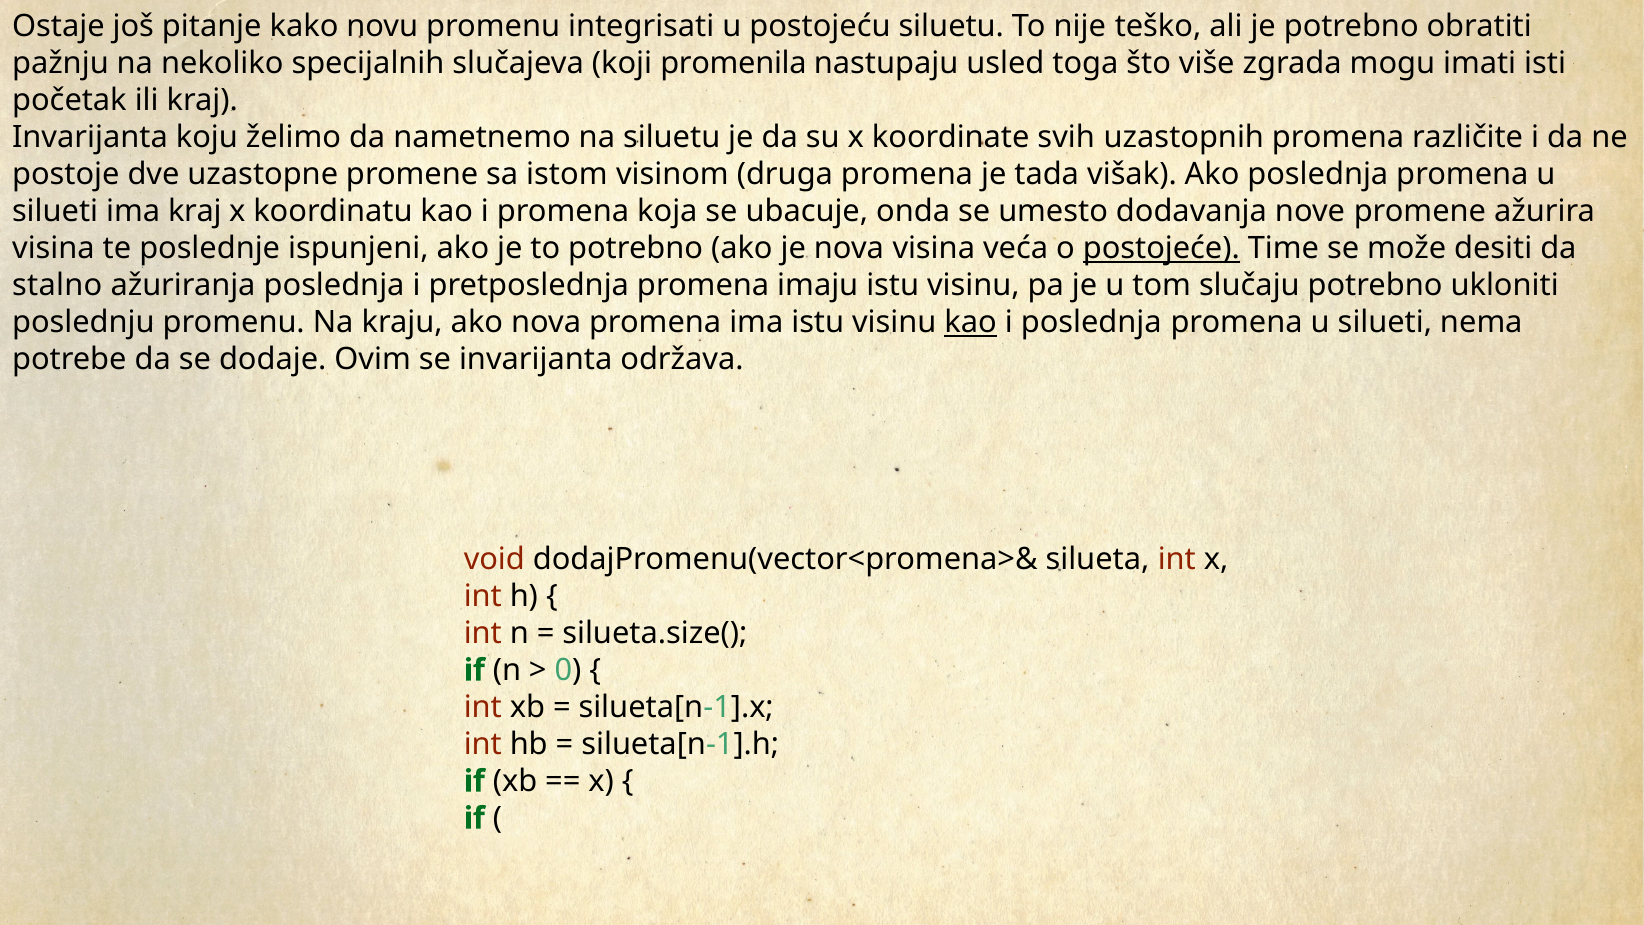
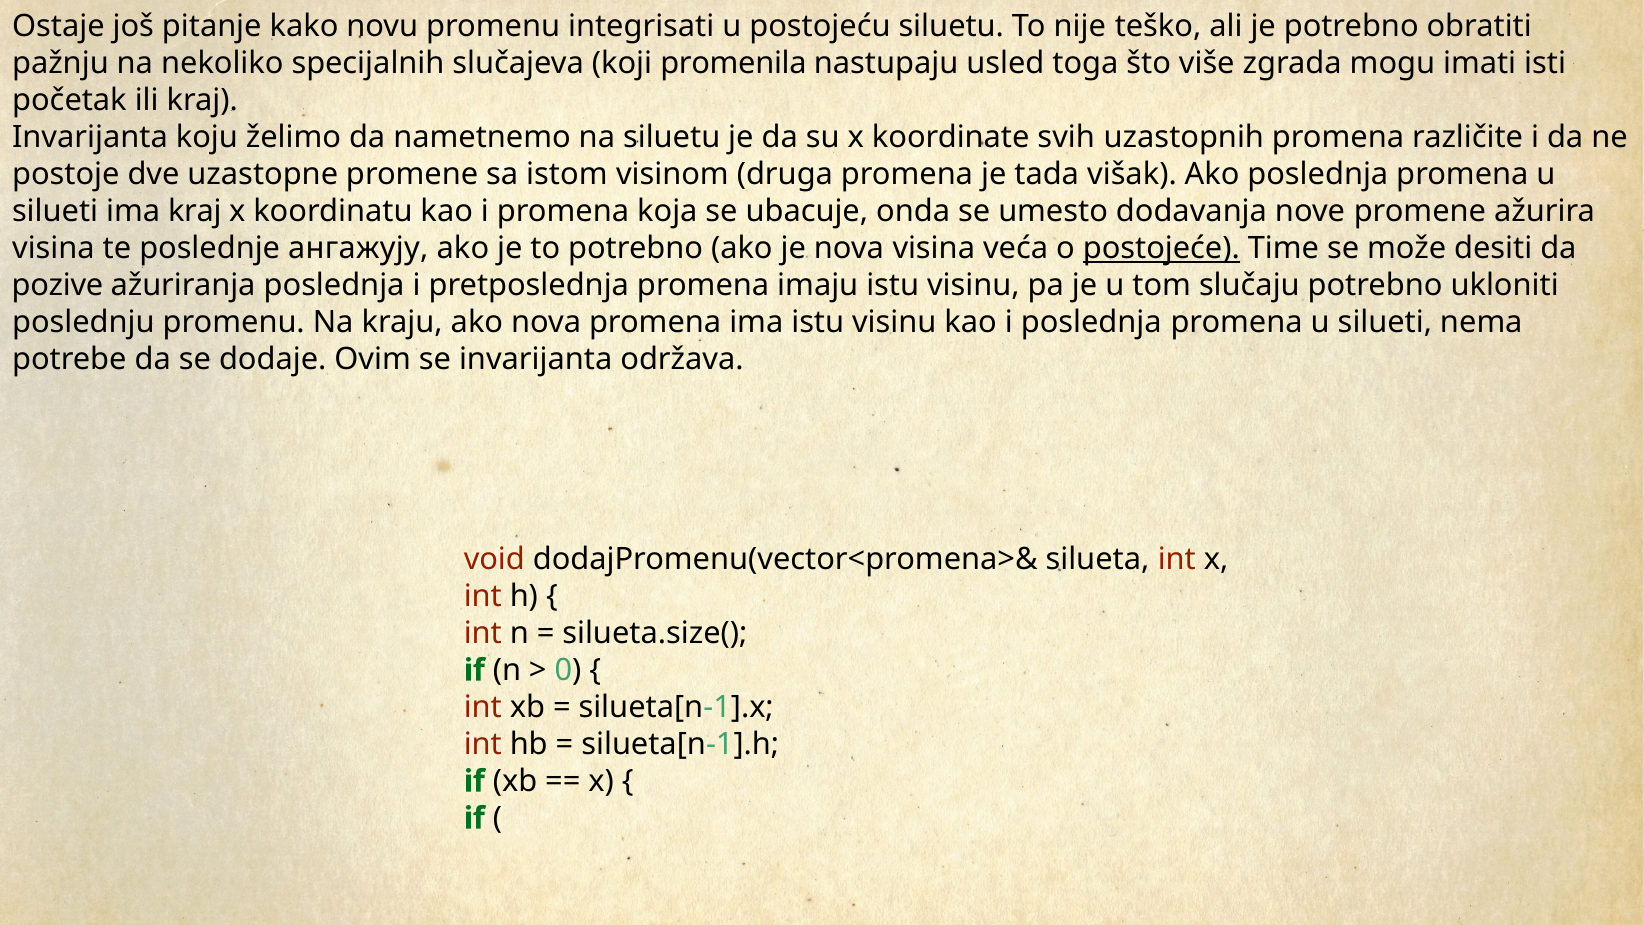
ispunjeni: ispunjeni -> ангажују (358, 249)
stalno: stalno -> pozive (57, 286)
kao underline: present -> none (971, 323)
